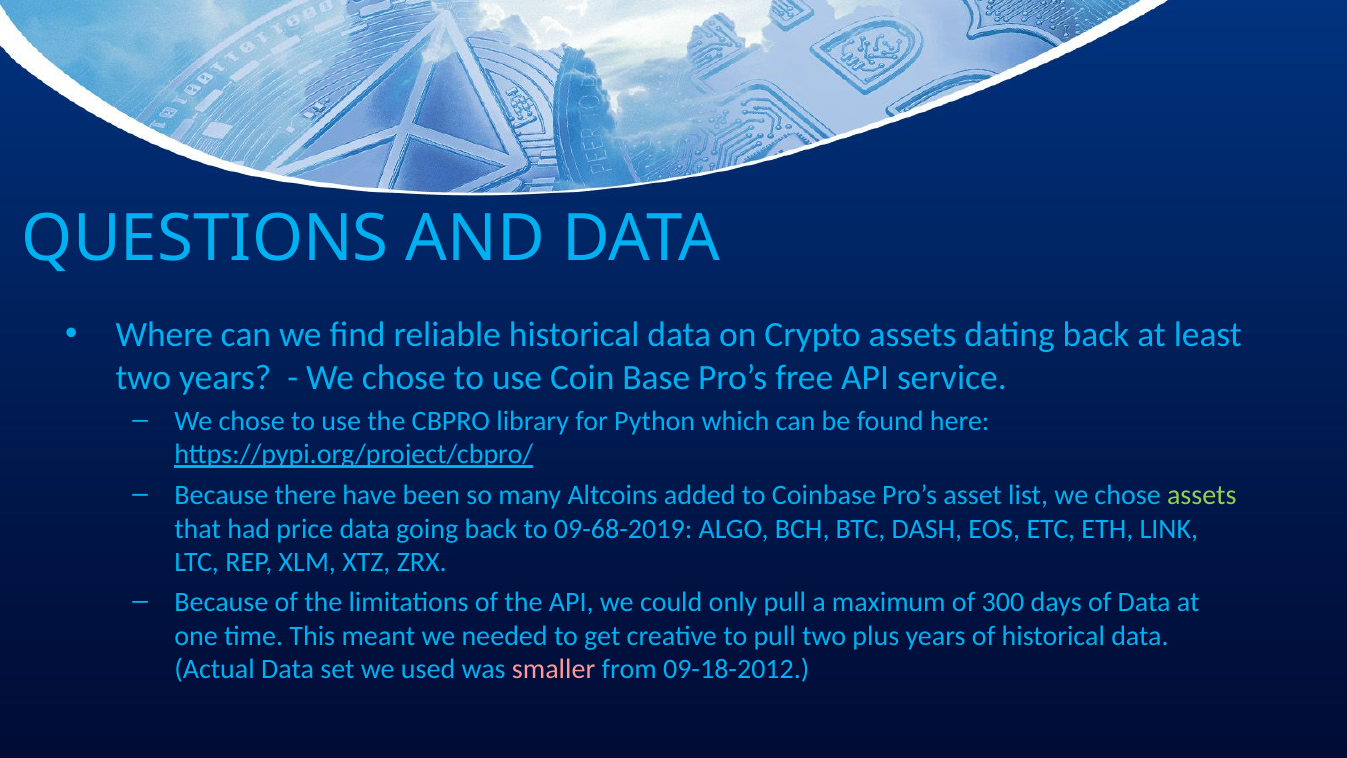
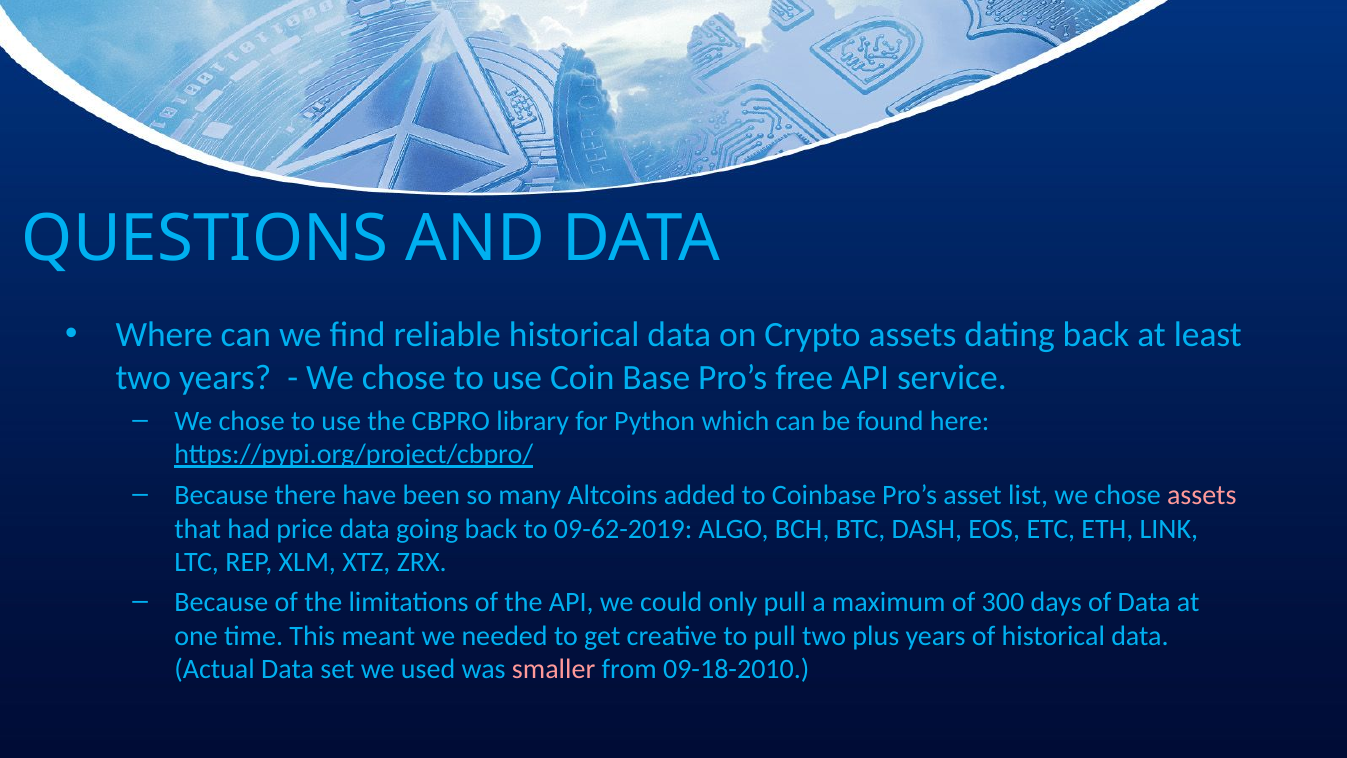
assets colour: light green -> pink (1202, 495)
09-68-2019: 09-68-2019 -> 09-62-2019 (623, 529)
09-18-2012: 09-18-2012 -> 09-18-2010 (736, 669)
